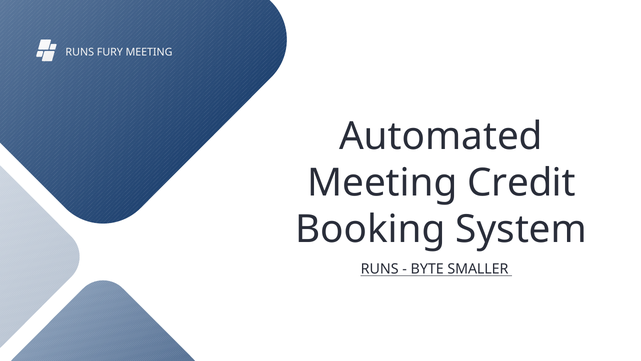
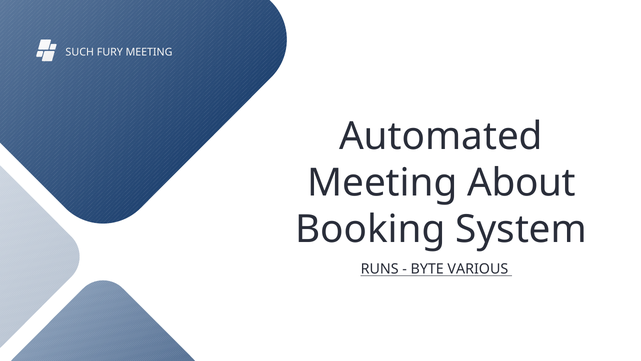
RUNS: RUNS -> SUCH (80, 52)
Credit: Credit -> About (521, 183)
SMALLER: SMALLER -> VARIOUS (478, 269)
